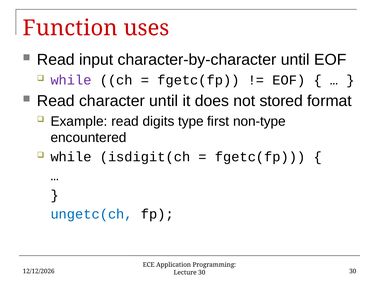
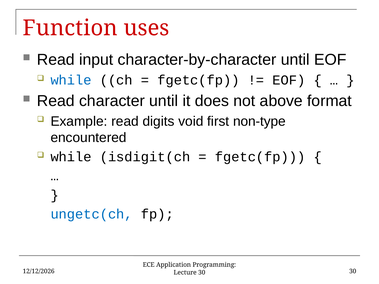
while colour: purple -> blue (71, 80)
stored: stored -> above (281, 101)
type: type -> void (191, 121)
